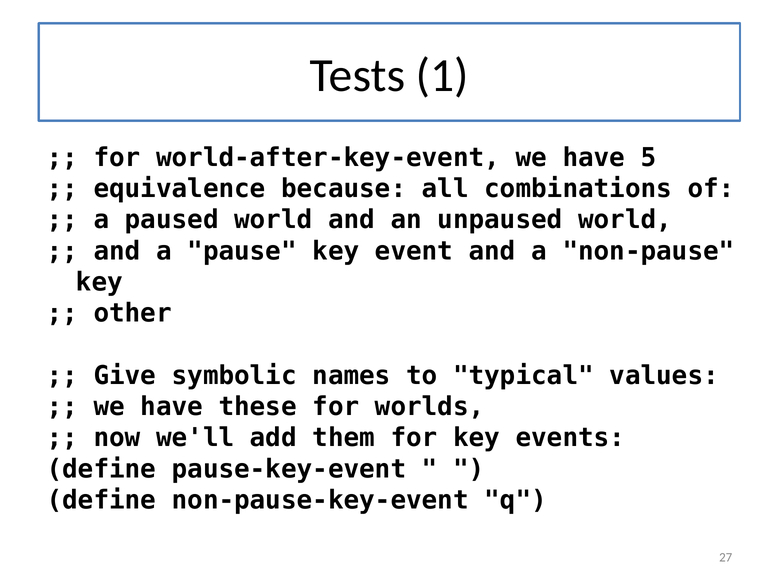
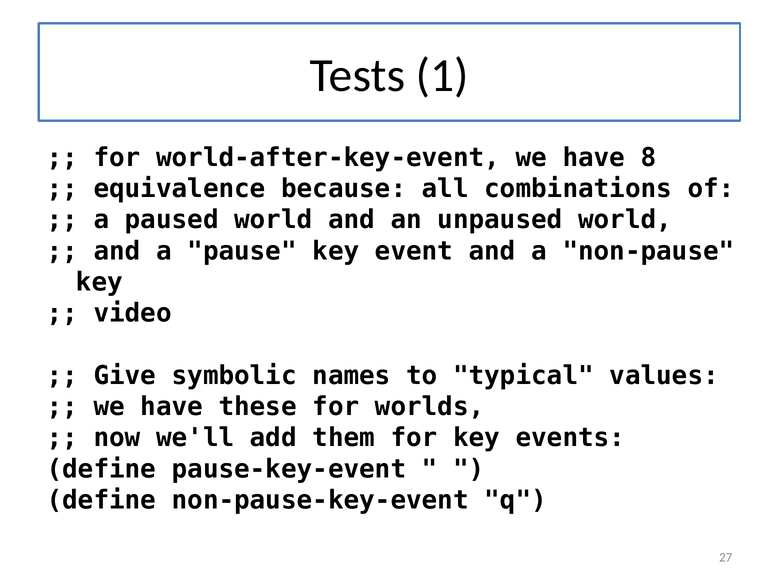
5: 5 -> 8 (648, 158)
other: other -> video (133, 313)
